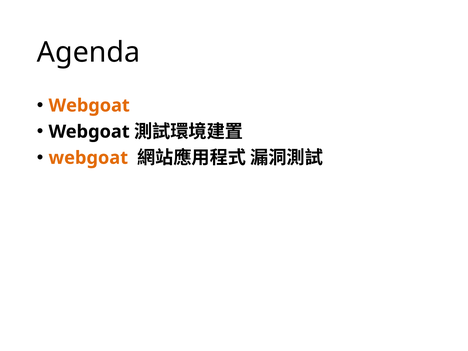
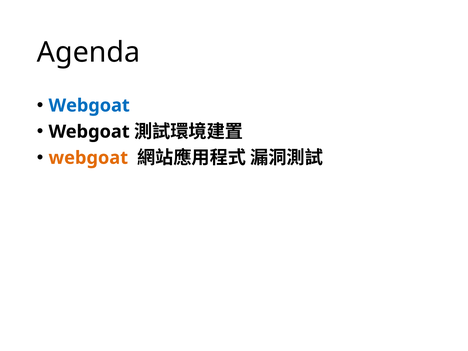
Webgoat colour: orange -> blue (89, 106)
